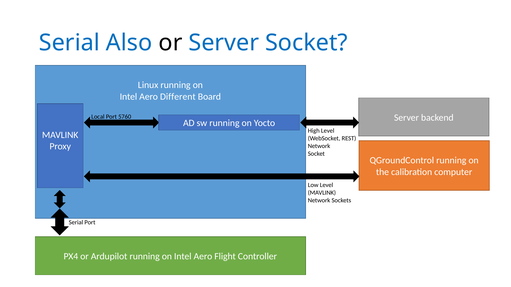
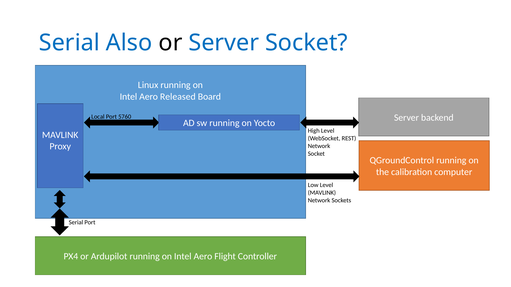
Different: Different -> Released (178, 97)
